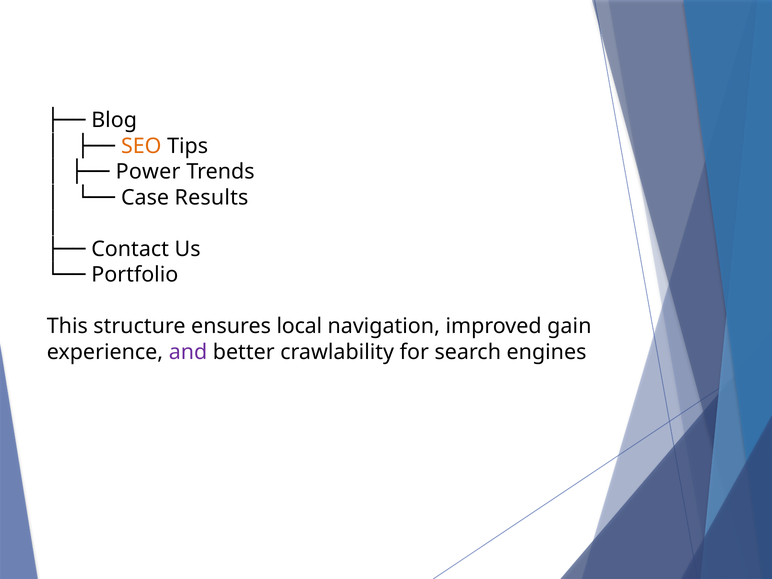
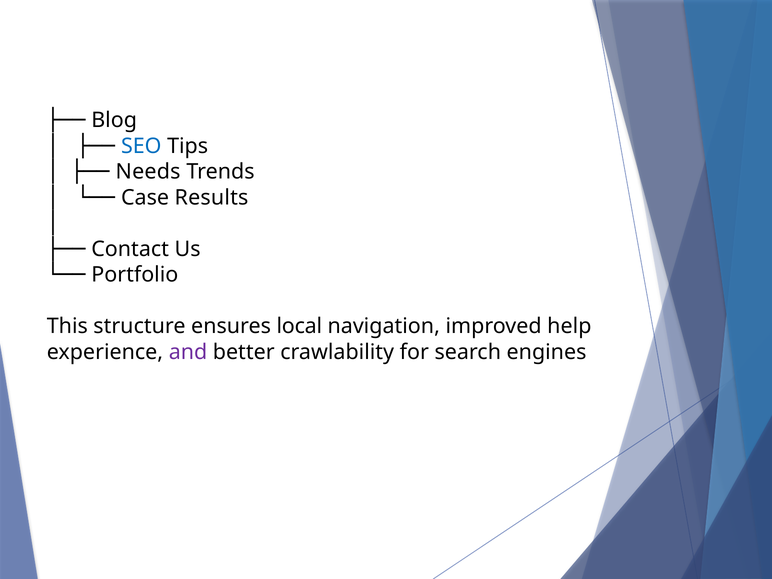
SEO colour: orange -> blue (141, 146)
Power: Power -> Needs (148, 172)
gain: gain -> help (569, 326)
